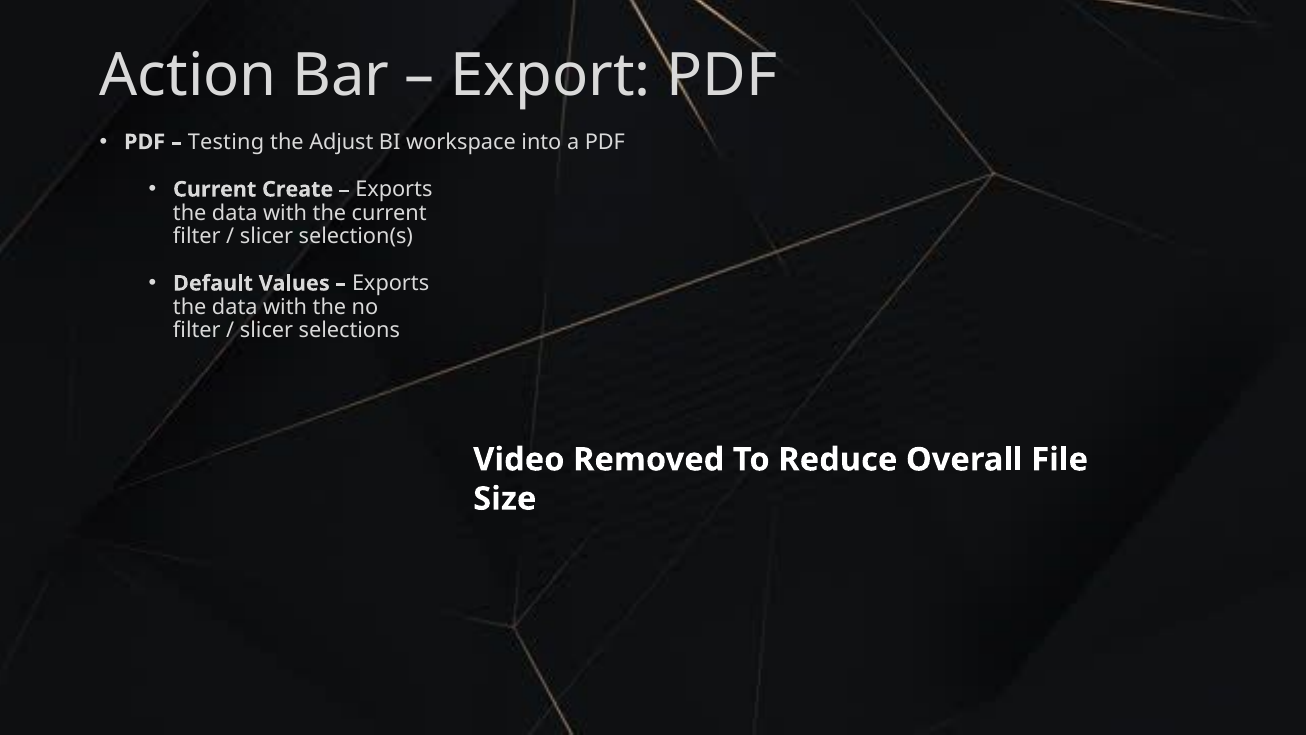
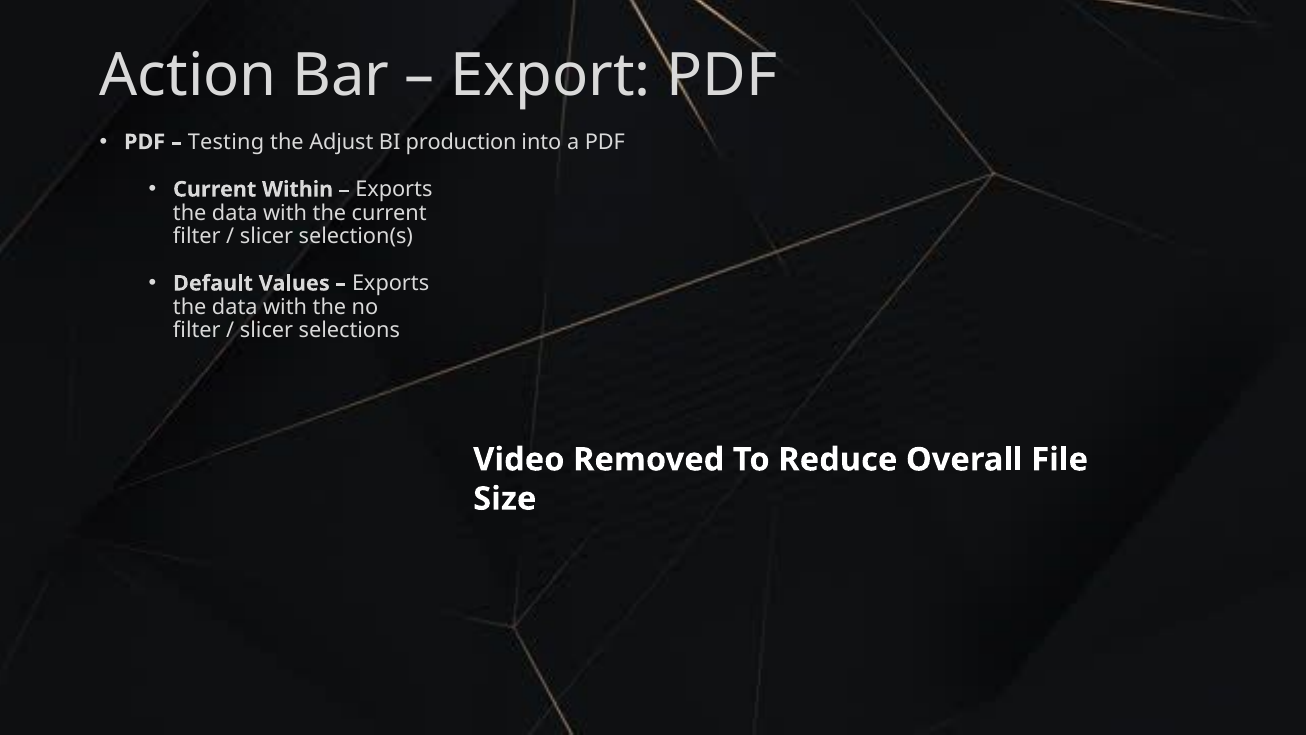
workspace: workspace -> production (461, 142)
Create: Create -> Within (298, 189)
